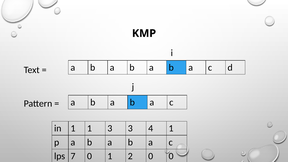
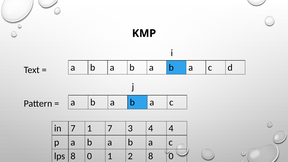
in 1: 1 -> 7 (73, 128)
1 3: 3 -> 7 (110, 128)
4 1: 1 -> 4 (171, 128)
lps 7: 7 -> 8 (73, 156)
2 0: 0 -> 8 (151, 156)
